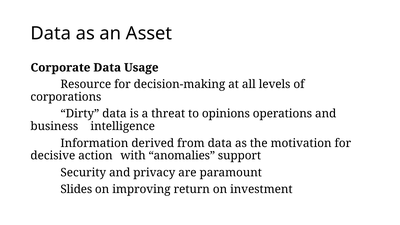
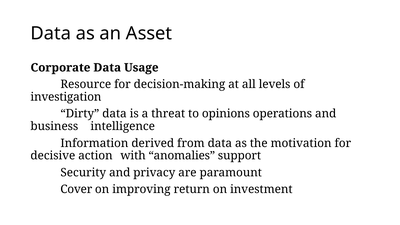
corporations: corporations -> investigation (66, 97)
Slides: Slides -> Cover (76, 189)
